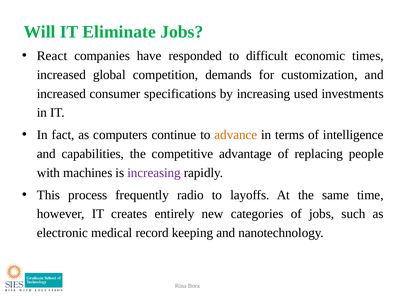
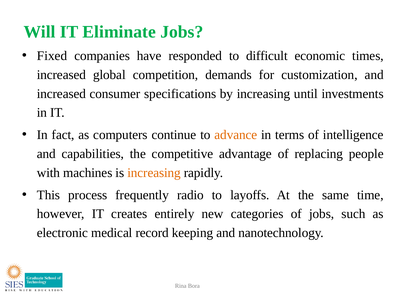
React: React -> Fixed (52, 56)
used: used -> until (306, 94)
increasing colour: purple -> orange (154, 173)
